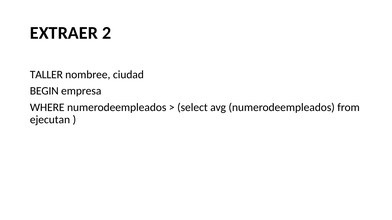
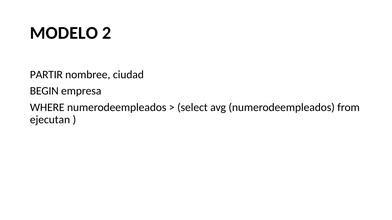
EXTRAER: EXTRAER -> MODELO (64, 33)
TALLER: TALLER -> PARTIR (46, 75)
